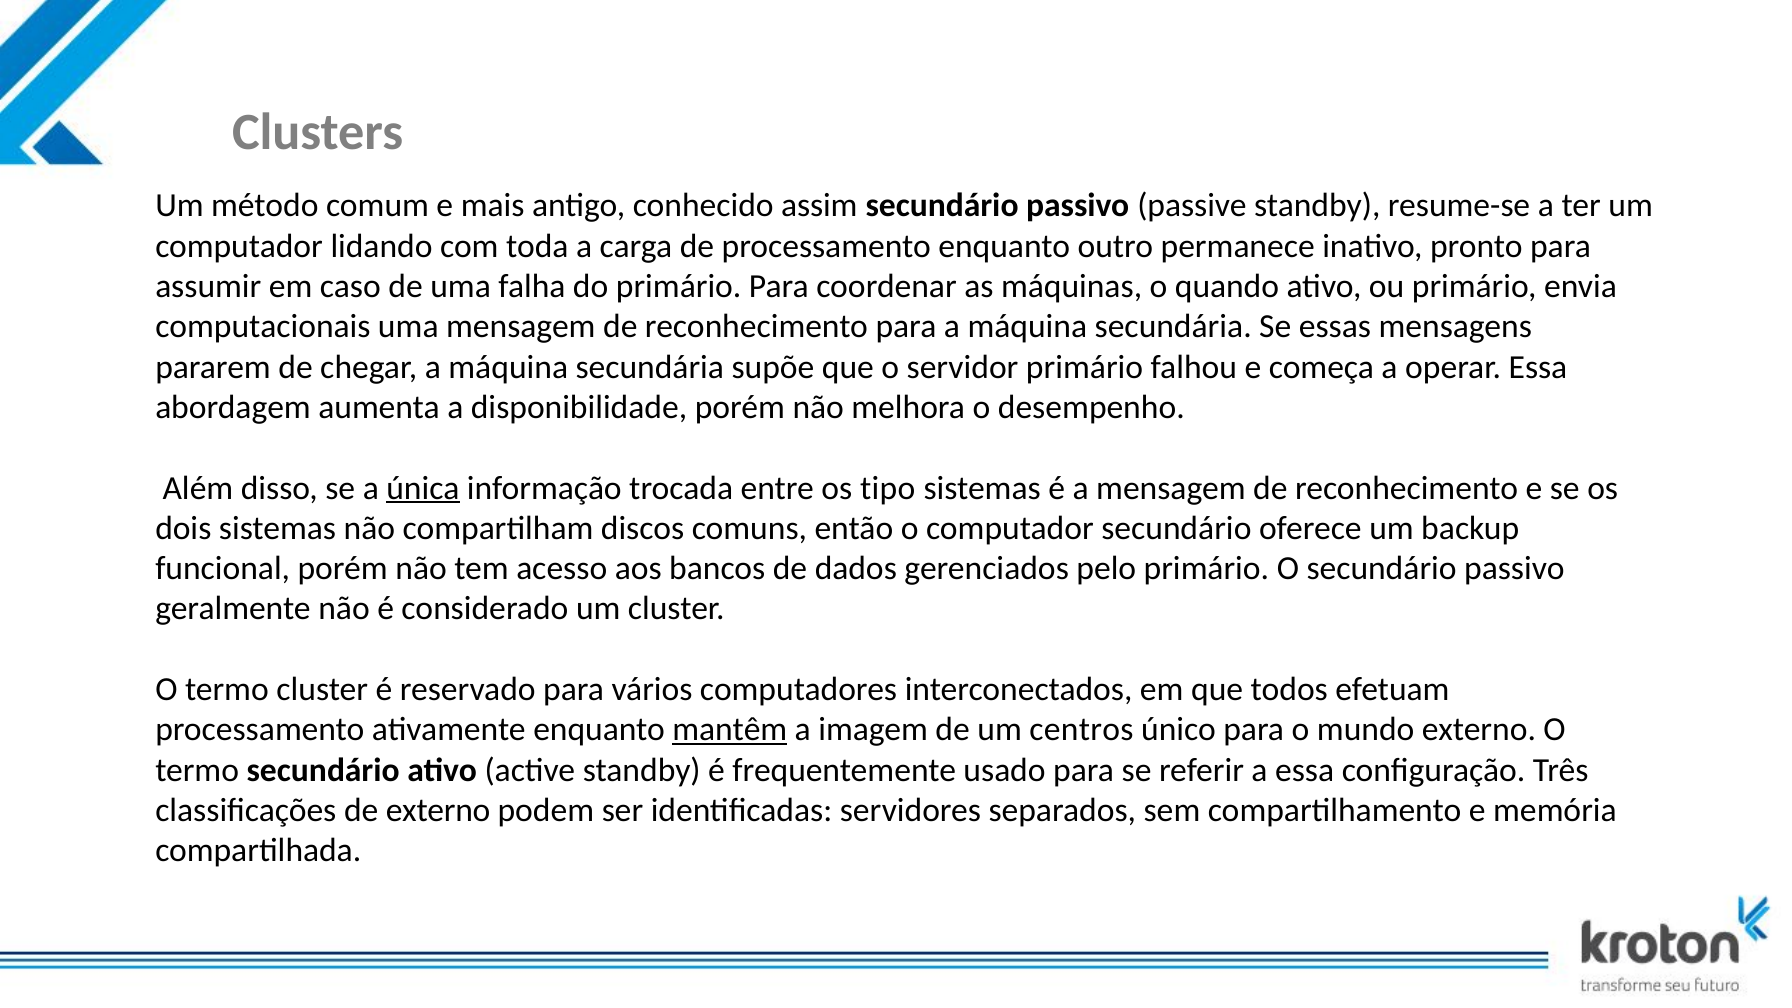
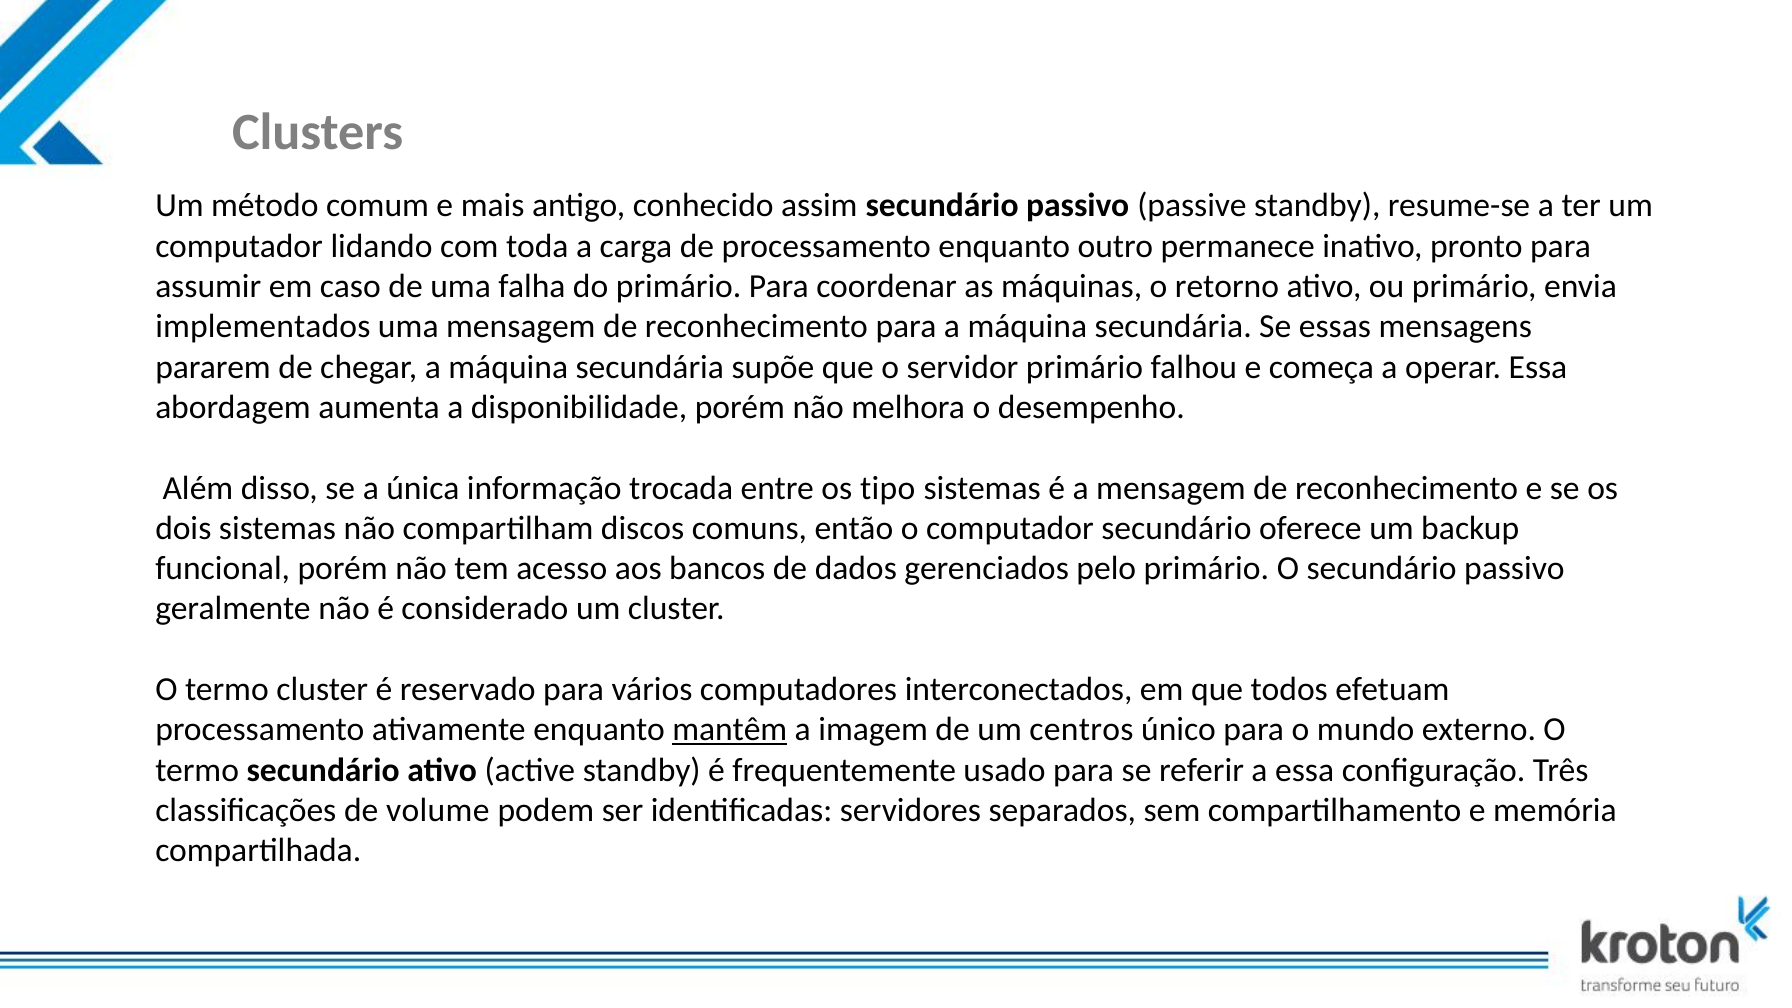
quando: quando -> retorno (1227, 286)
computacionais: computacionais -> implementados (263, 327)
única underline: present -> none (423, 488)
de externo: externo -> volume (438, 810)
